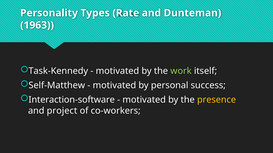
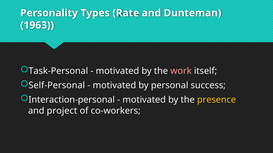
Task-Kennedy: Task-Kennedy -> Task-Personal (58, 71)
work colour: light green -> pink (181, 71)
Self-Matthew: Self-Matthew -> Self-Personal (57, 86)
Interaction-software: Interaction-software -> Interaction-personal (72, 100)
